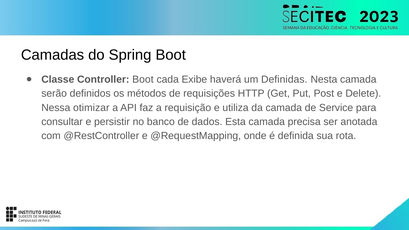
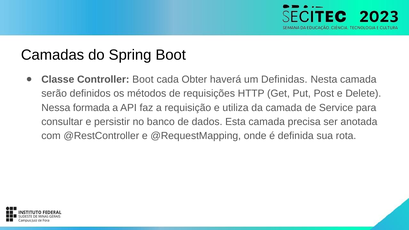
Exibe: Exibe -> Obter (194, 79)
otimizar: otimizar -> formada (91, 108)
